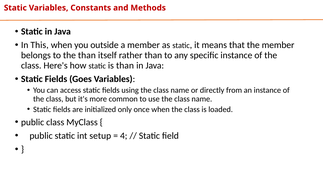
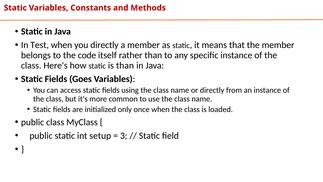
This: This -> Test (40, 45)
you outside: outside -> directly (104, 45)
the than: than -> code (87, 55)
4: 4 -> 3 (124, 135)
